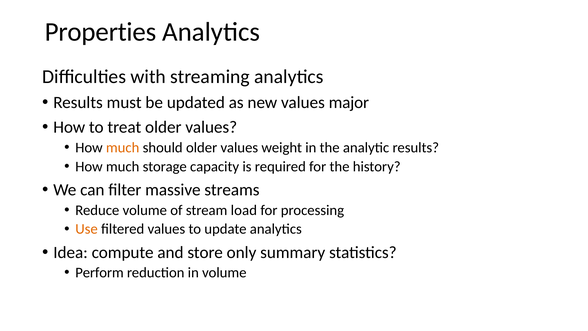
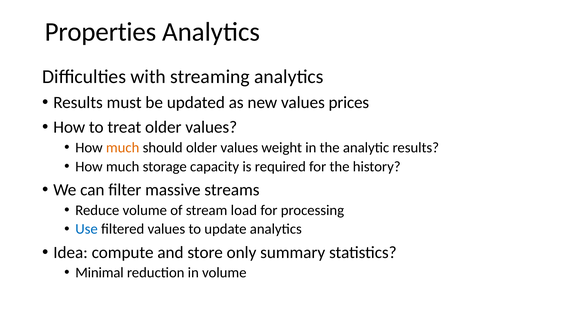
major: major -> prices (349, 103)
Use colour: orange -> blue (87, 229)
Perform: Perform -> Minimal (100, 273)
